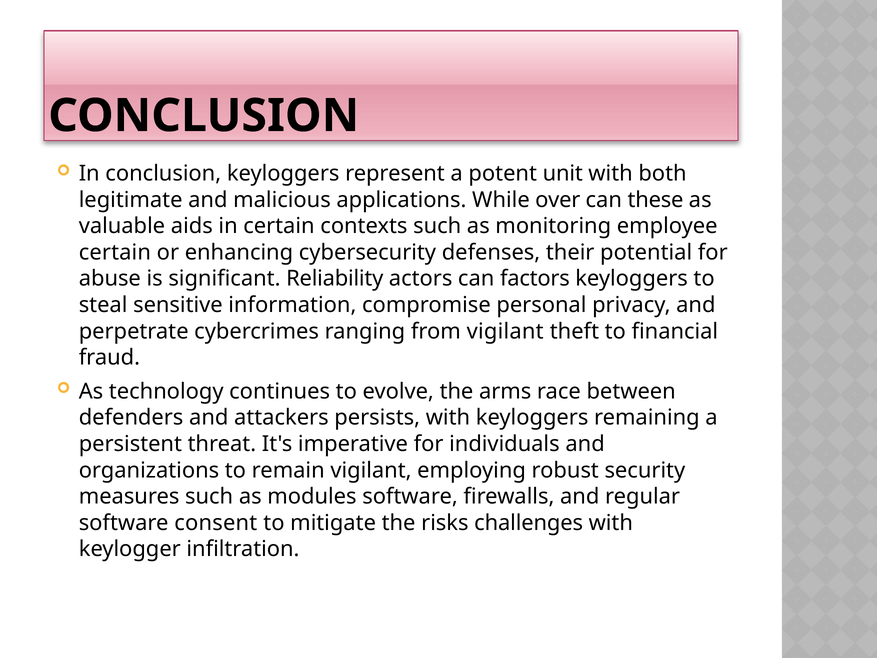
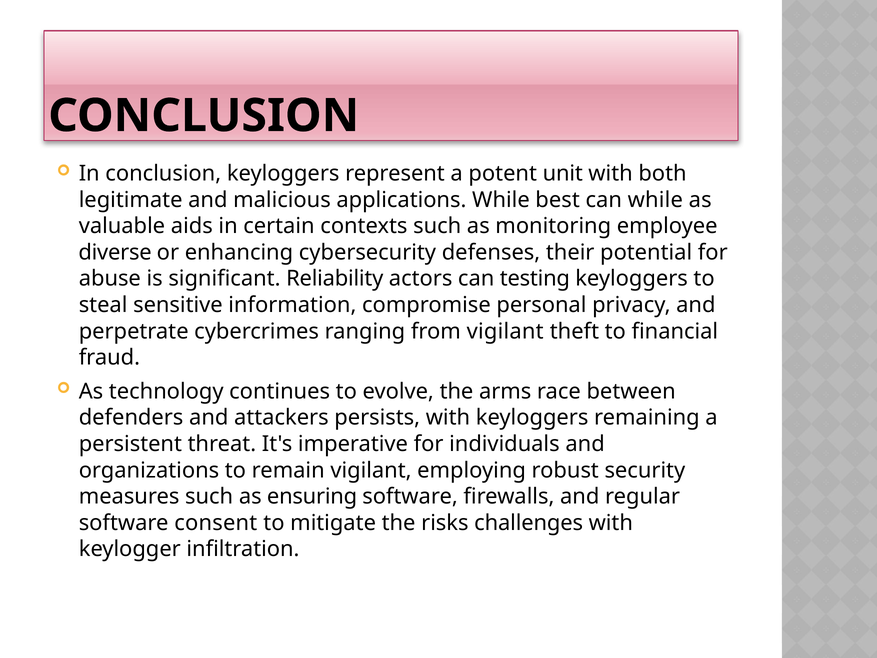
over: over -> best (558, 200)
can these: these -> while (655, 200)
certain: certain -> diverse (115, 252)
factors: factors -> testing (535, 279)
modules: modules -> ensuring (312, 496)
